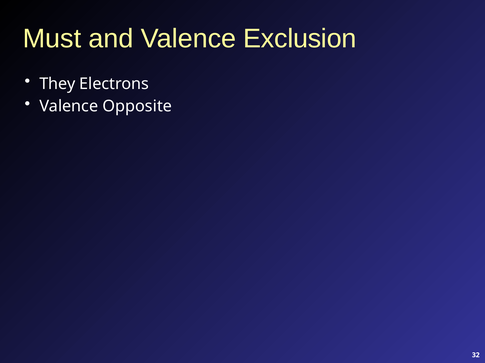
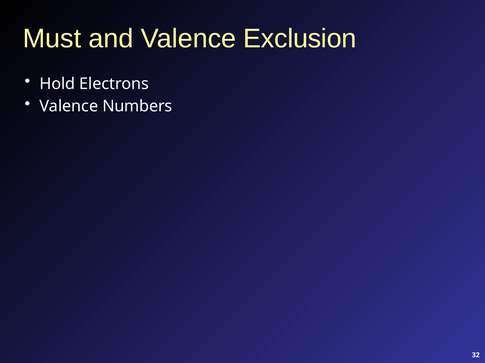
They: They -> Hold (57, 84)
Opposite: Opposite -> Numbers (137, 107)
